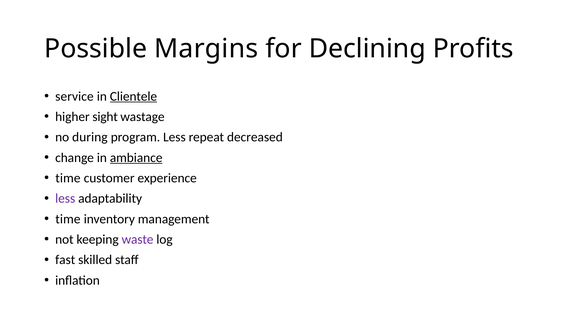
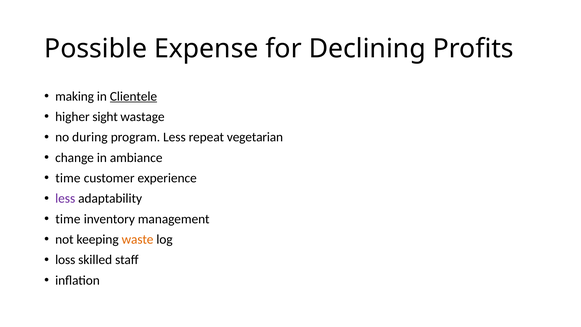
Margins: Margins -> Expense (206, 49)
service: service -> making (75, 96)
decreased: decreased -> vegetarian (255, 137)
ambiance underline: present -> none (136, 158)
waste colour: purple -> orange (138, 239)
fast: fast -> loss (65, 260)
